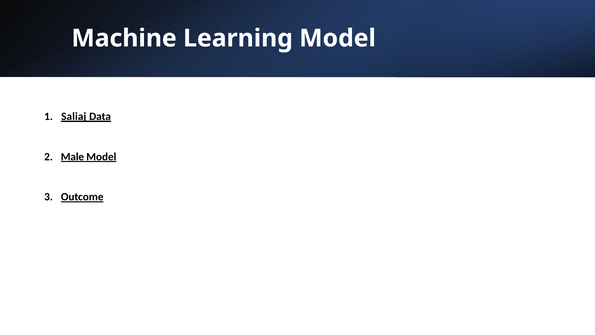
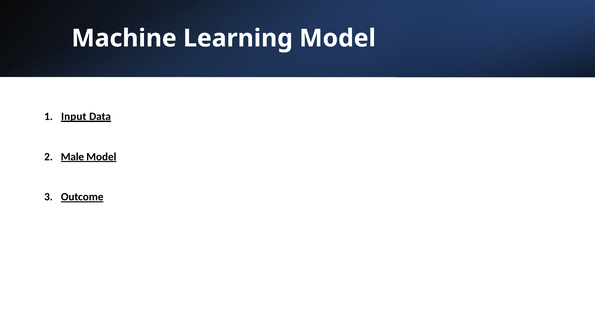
Saliaj: Saliaj -> Input (74, 116)
